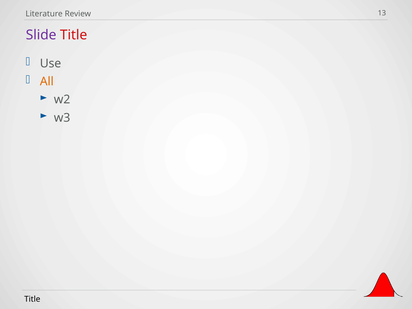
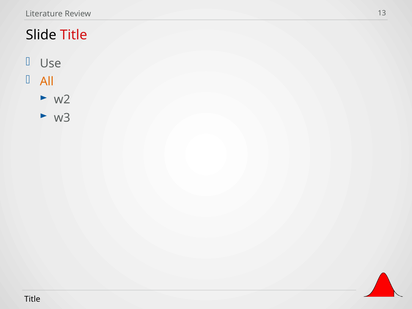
Slide colour: purple -> black (41, 35)
